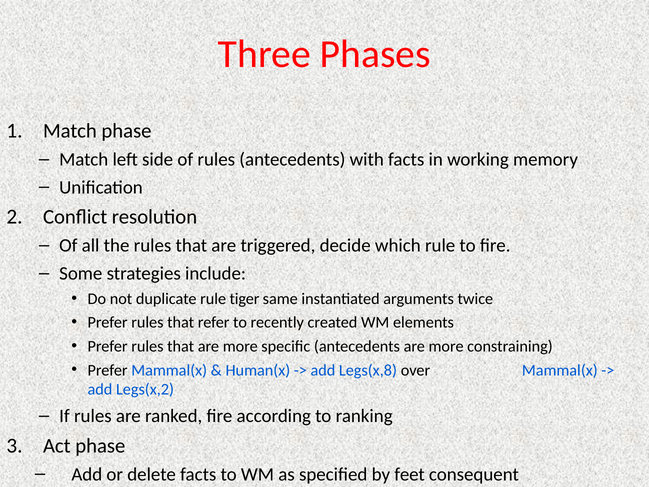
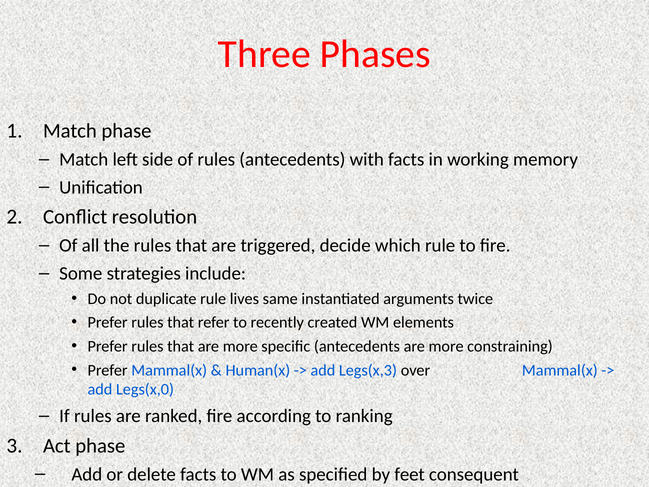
tiger: tiger -> lives (244, 299)
Legs(x,8: Legs(x,8 -> Legs(x,3 (368, 370)
Legs(x,2: Legs(x,2 -> Legs(x,0 (145, 389)
